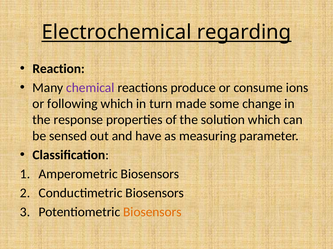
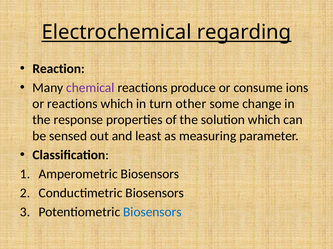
or following: following -> reactions (72, 104)
made: made -> other (191, 104)
have: have -> least (148, 136)
Biosensors colour: orange -> blue (152, 213)
